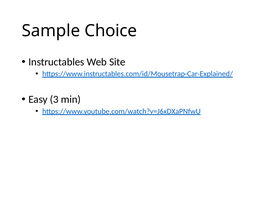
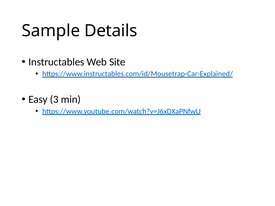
Choice: Choice -> Details (111, 31)
